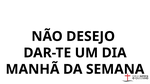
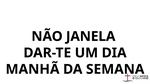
DESEJO: DESEJO -> JANELA (91, 37)
